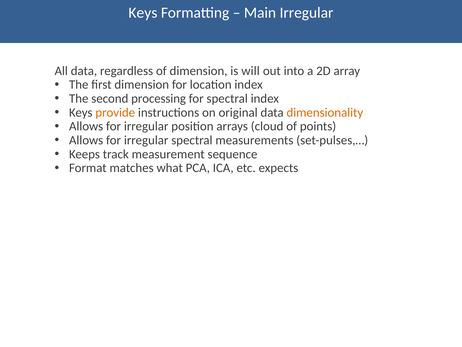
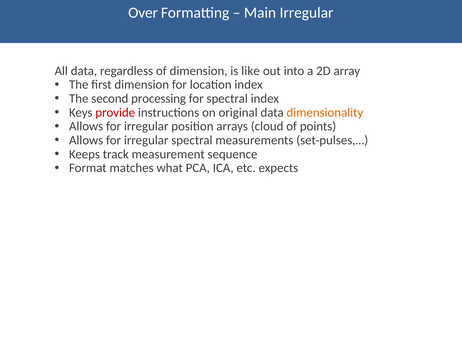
Keys: Keys -> Over (143, 13)
will: will -> like (251, 71)
provide colour: orange -> red (115, 112)
